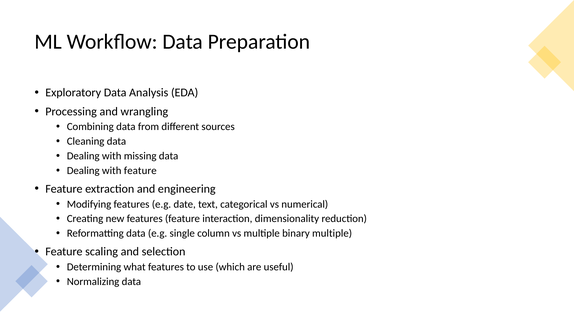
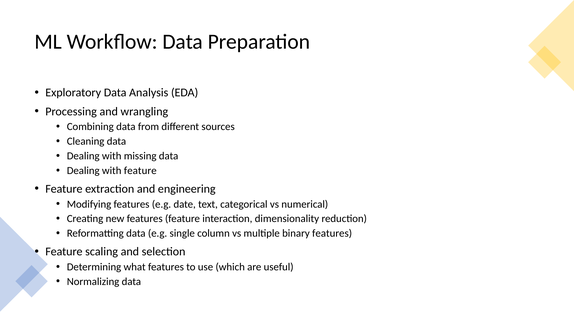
binary multiple: multiple -> features (332, 233)
